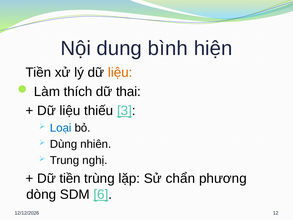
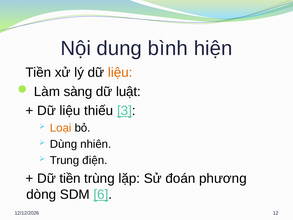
thích: thích -> sàng (78, 91)
thai: thai -> luật (128, 91)
Loại colour: blue -> orange (61, 128)
nghị: nghị -> điện (95, 160)
chẩn: chẩn -> đoán (180, 178)
